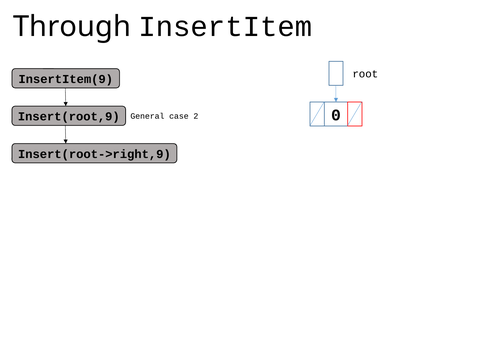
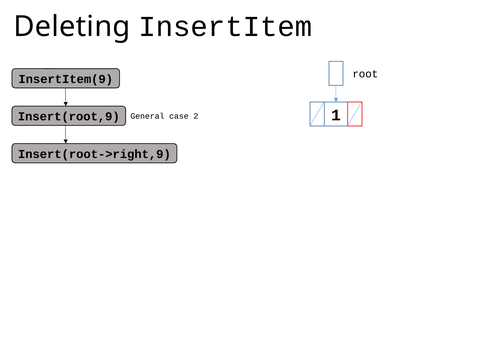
Through: Through -> Deleting (72, 26)
0: 0 -> 1 (336, 115)
